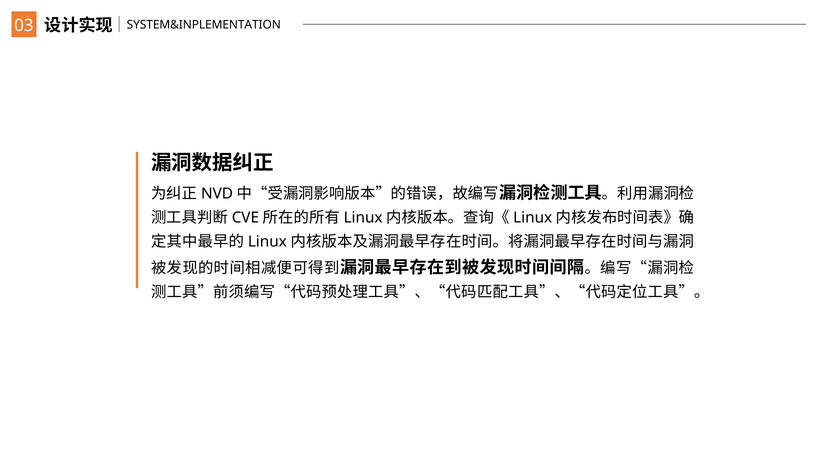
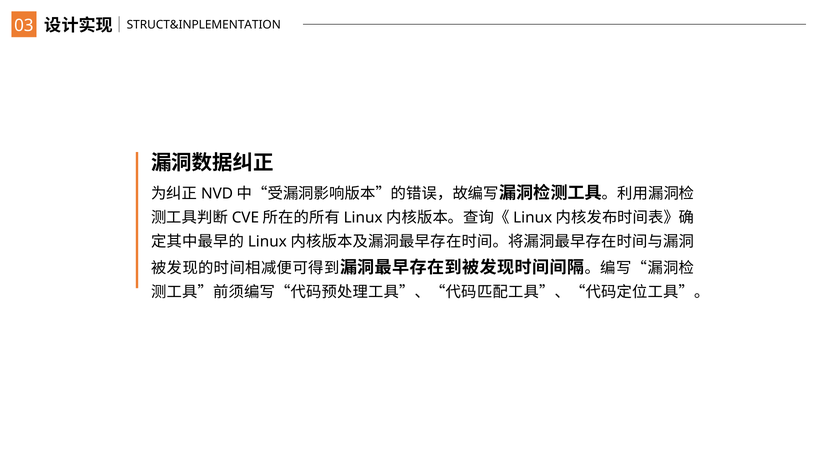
SYSTEM&INPLEMENTATION: SYSTEM&INPLEMENTATION -> STRUCT&INPLEMENTATION (204, 25)
